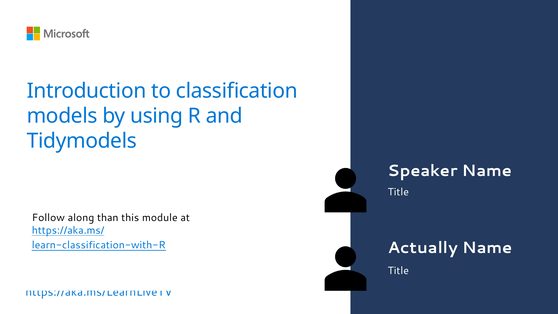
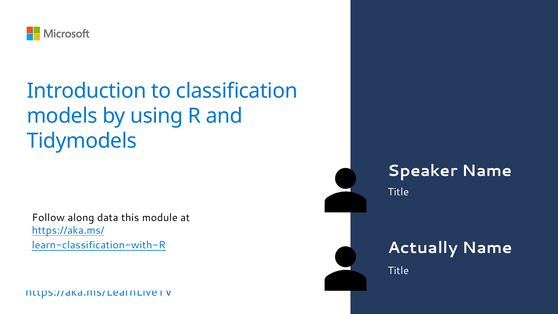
than: than -> data (108, 218)
